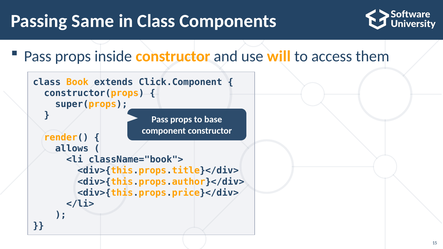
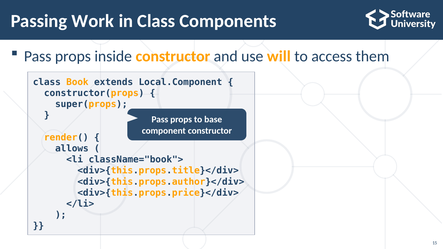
Same: Same -> Work (93, 21)
Click.Component: Click.Component -> Local.Component (180, 82)
